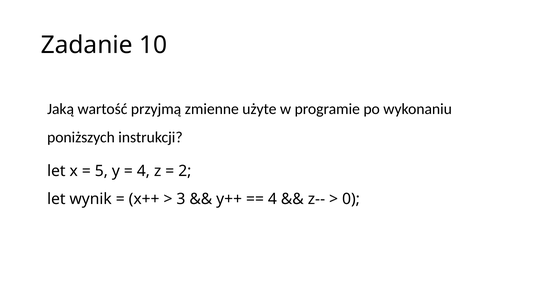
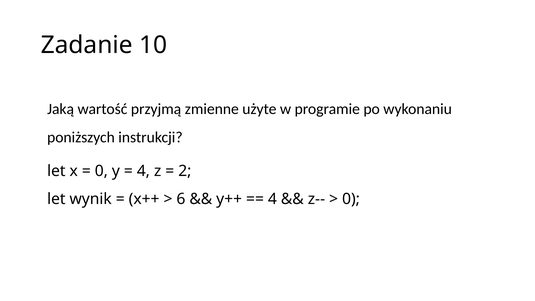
5: 5 -> 0 (101, 171)
3: 3 -> 6 (181, 199)
